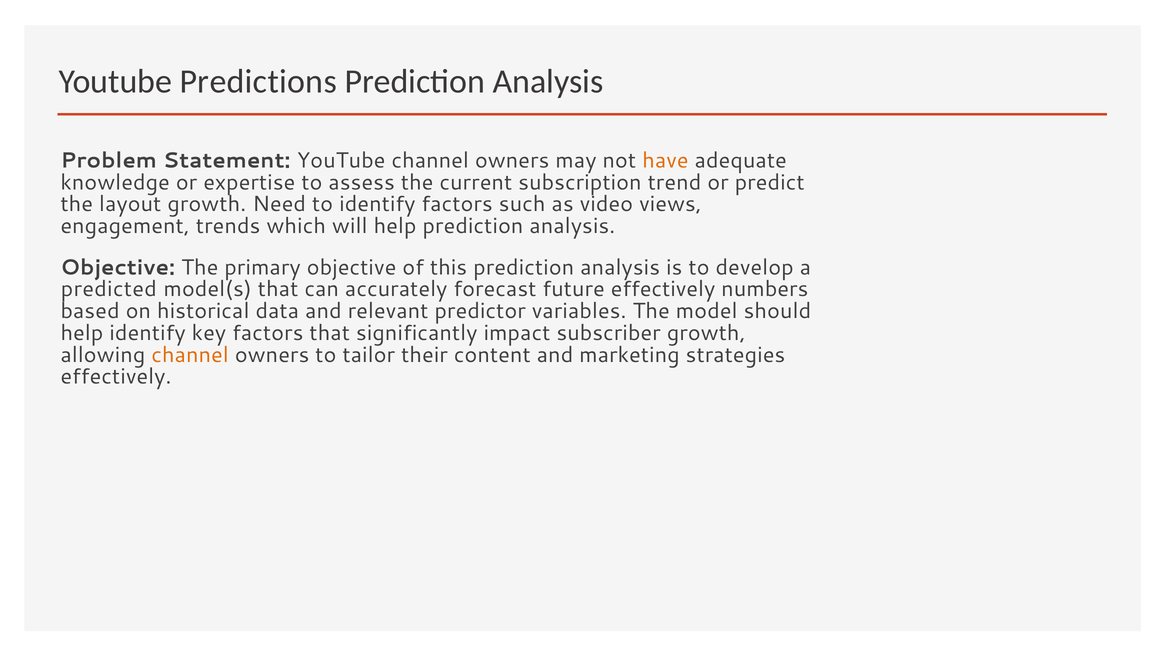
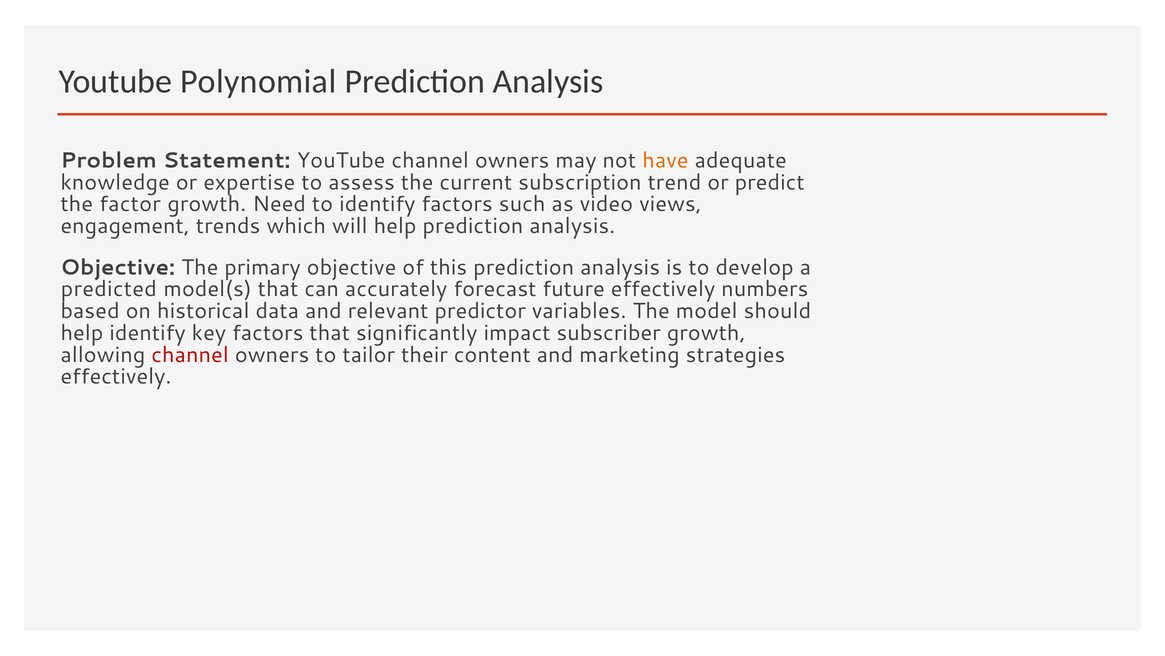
Predictions: Predictions -> Polynomial (258, 82)
layout: layout -> factor (130, 204)
channel colour: orange -> red (190, 354)
